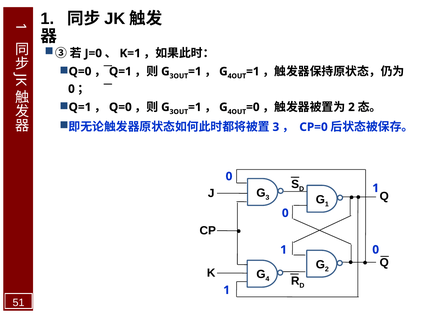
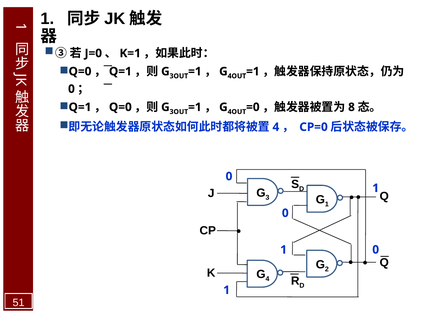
2: 2 -> 8 (351, 107)
3: 3 -> 4 (276, 127)
